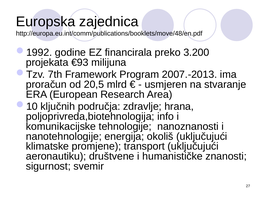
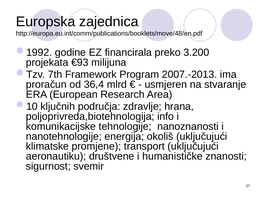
20,5: 20,5 -> 36,4 (94, 84)
